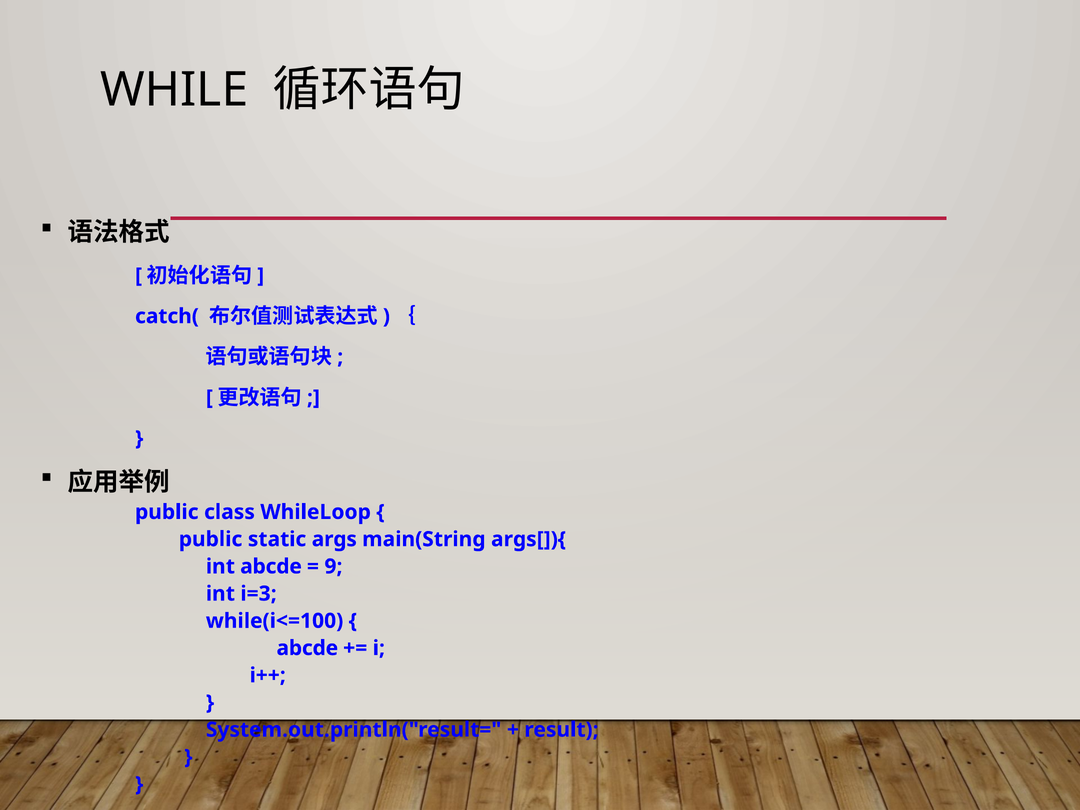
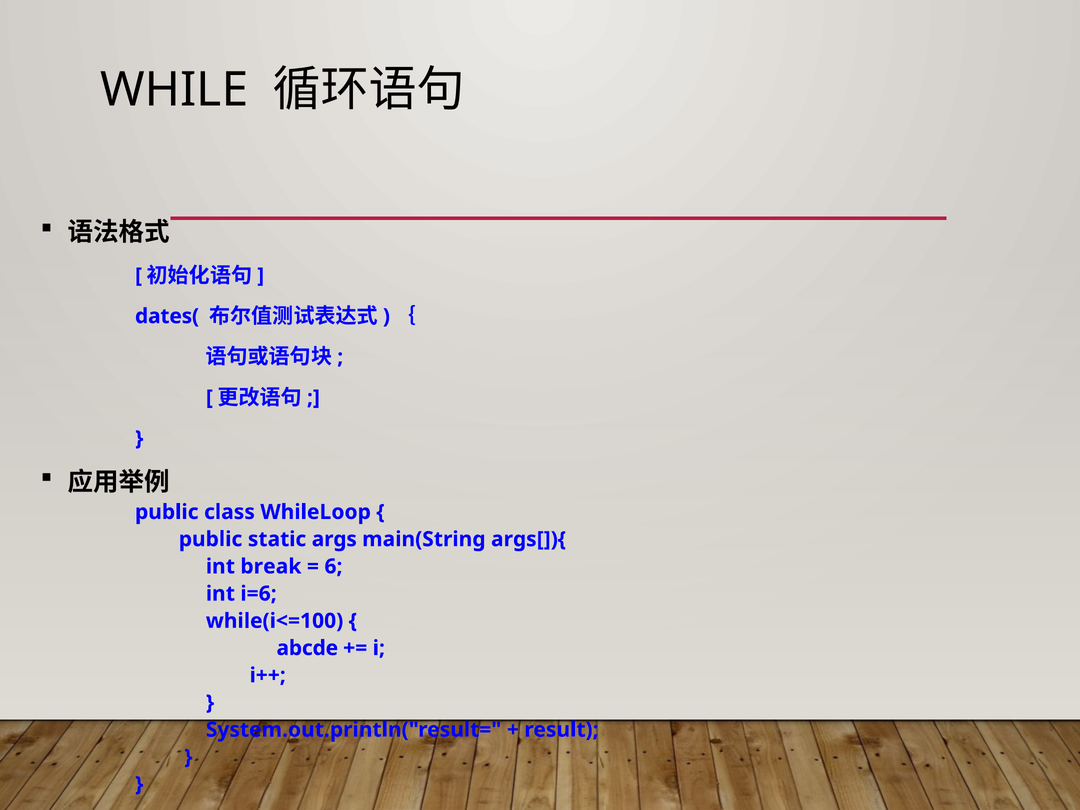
catch(: catch( -> dates( (167, 316)
int abcde: abcde -> break (271, 566)
9: 9 -> 6 (333, 566)
i=3: i=3 -> i=6 (259, 594)
